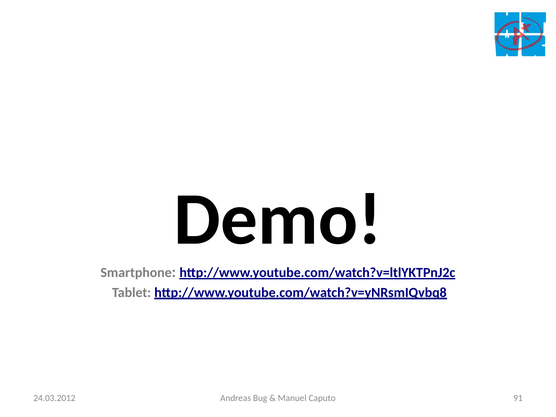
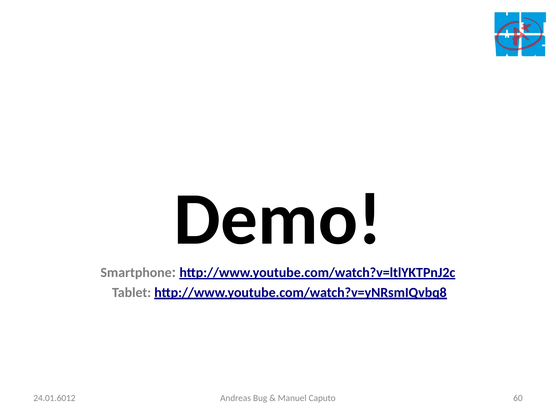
91: 91 -> 60 (518, 398)
24.03.2012: 24.03.2012 -> 24.01.6012 (54, 398)
